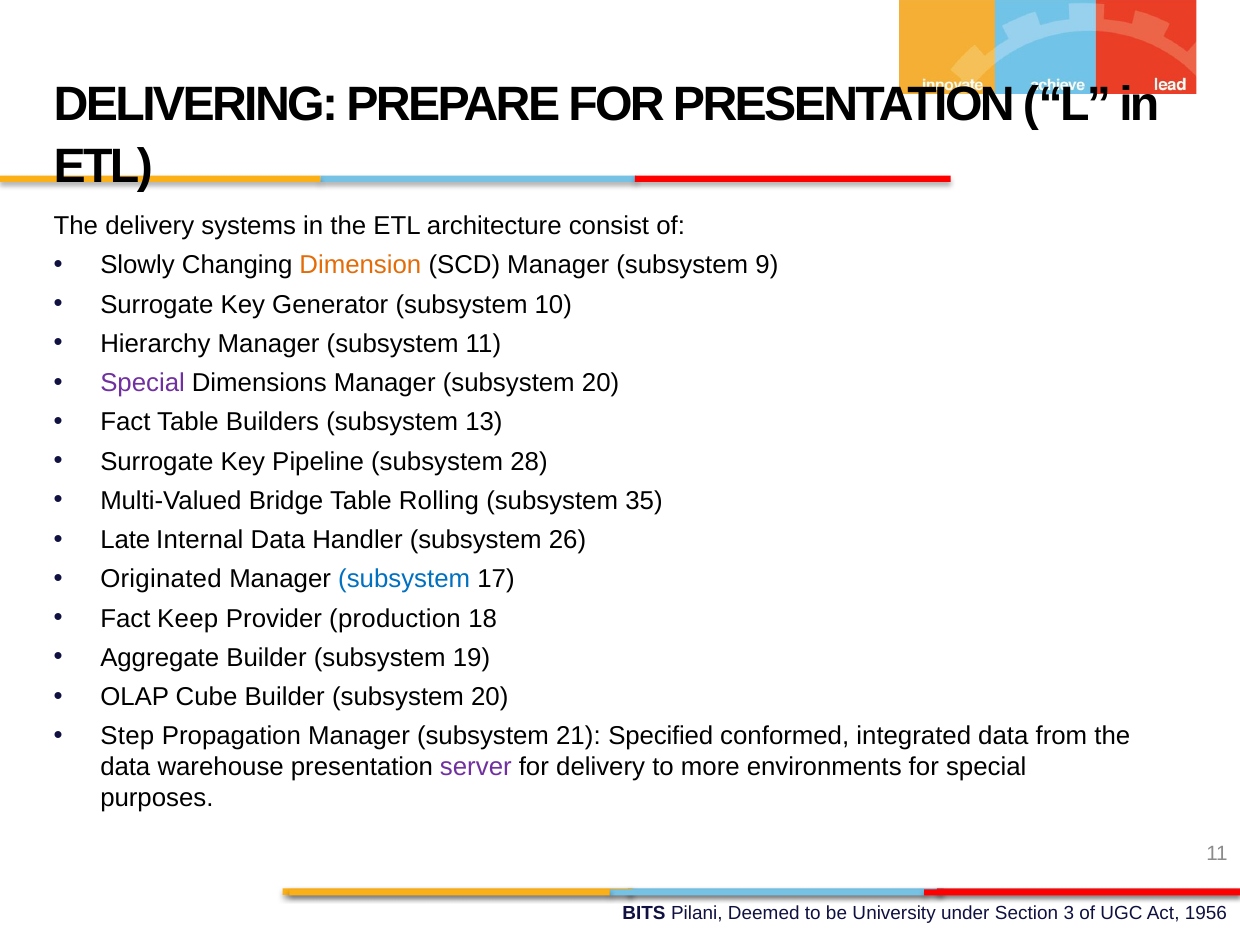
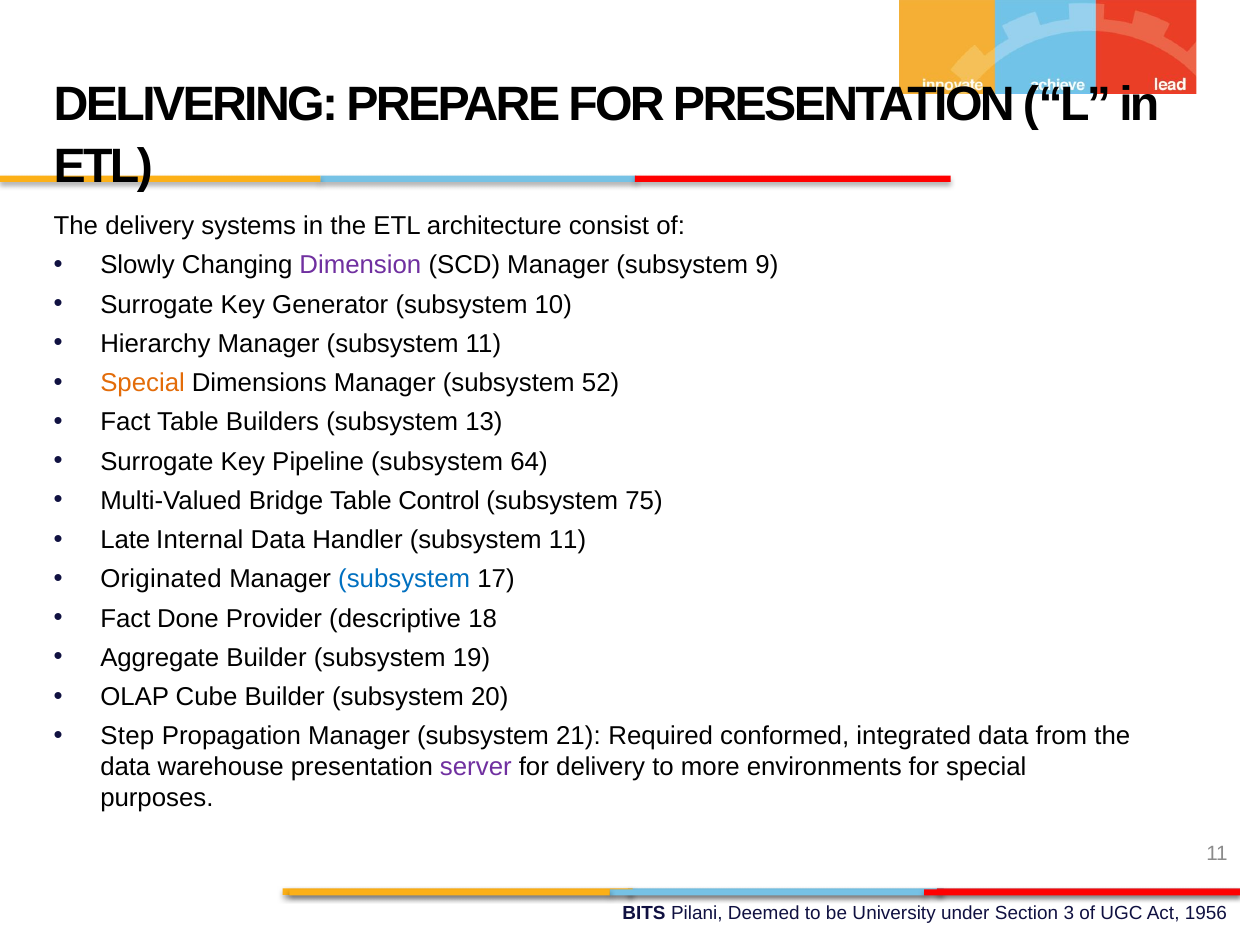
Dimension colour: orange -> purple (360, 265)
Special colour: purple -> orange (143, 383)
Manager subsystem 20: 20 -> 52 (601, 383)
28: 28 -> 64 (529, 462)
Rolling: Rolling -> Control (439, 501)
35: 35 -> 75 (644, 501)
Handler subsystem 26: 26 -> 11 (568, 540)
Keep: Keep -> Done (188, 619)
production: production -> descriptive (395, 619)
Specified: Specified -> Required (661, 736)
